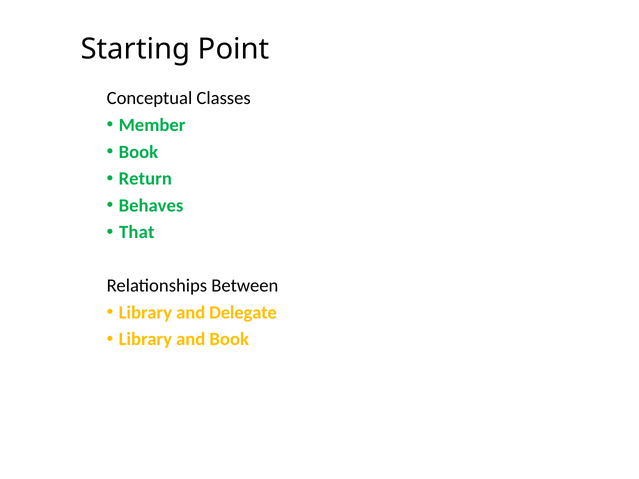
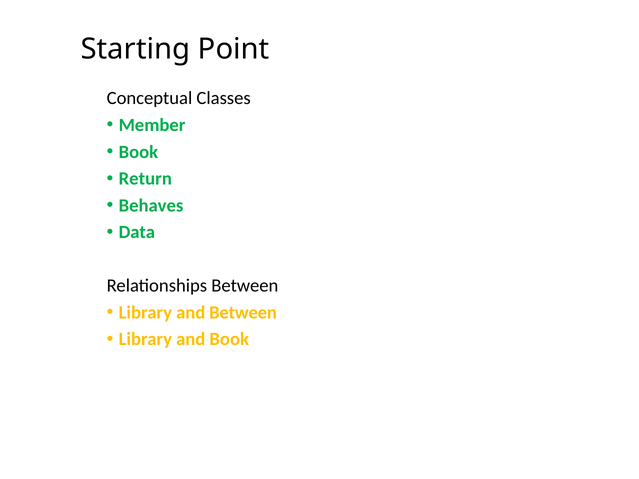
That: That -> Data (137, 232)
and Delegate: Delegate -> Between (243, 313)
